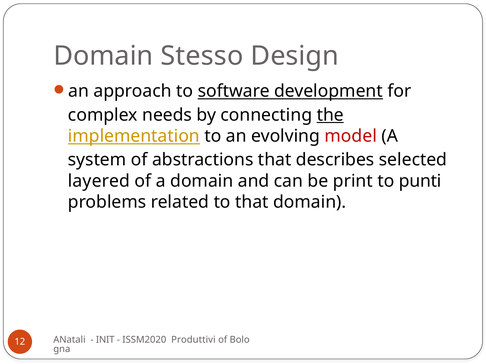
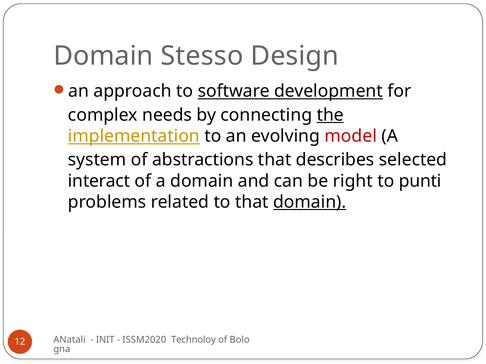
layered: layered -> interact (99, 181)
print: print -> right (353, 181)
domain underline: none -> present (310, 202)
Produttivi: Produttivi -> Technoloy (193, 340)
